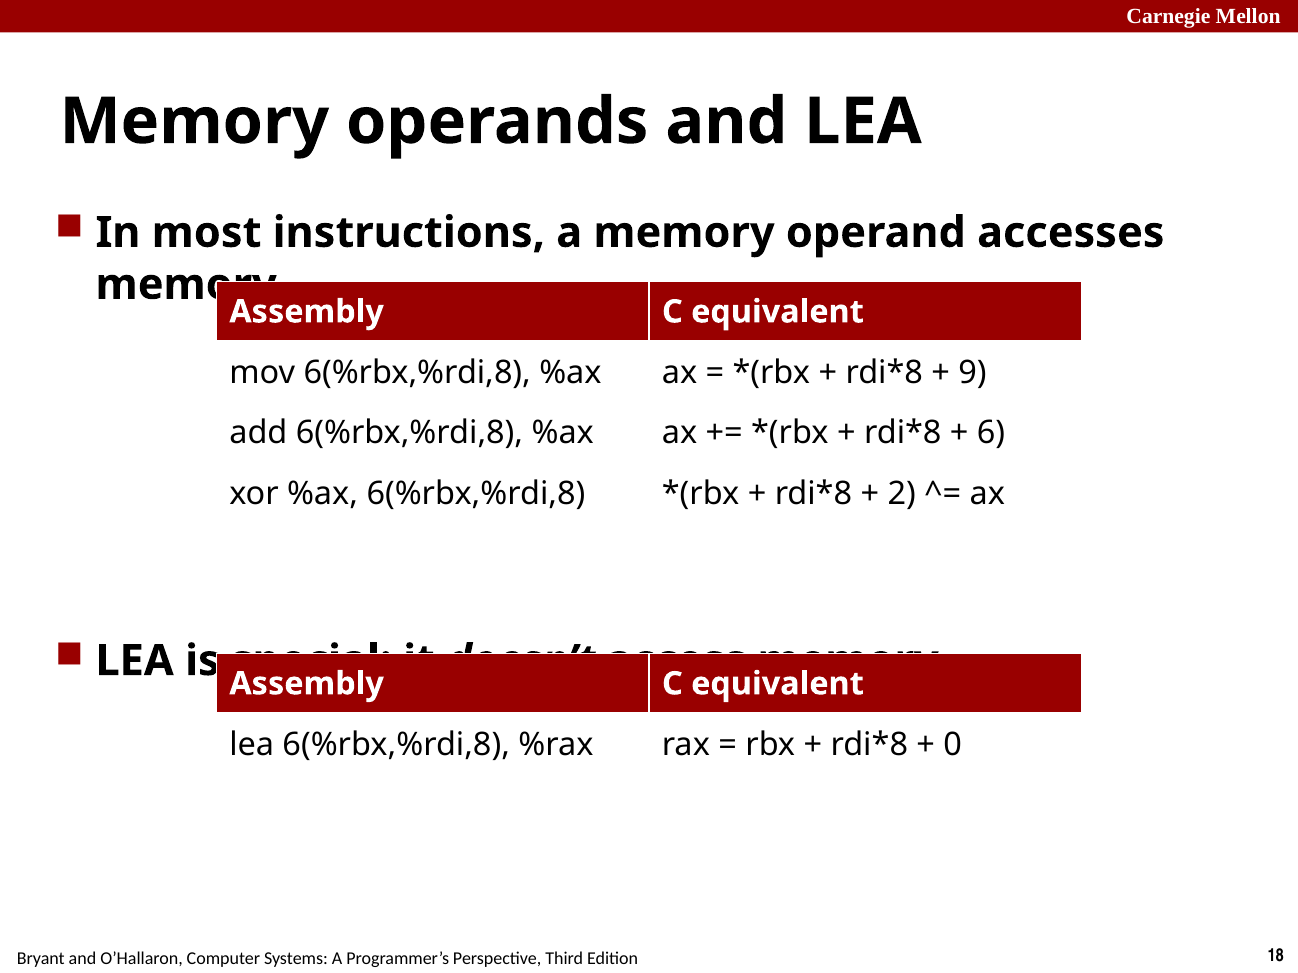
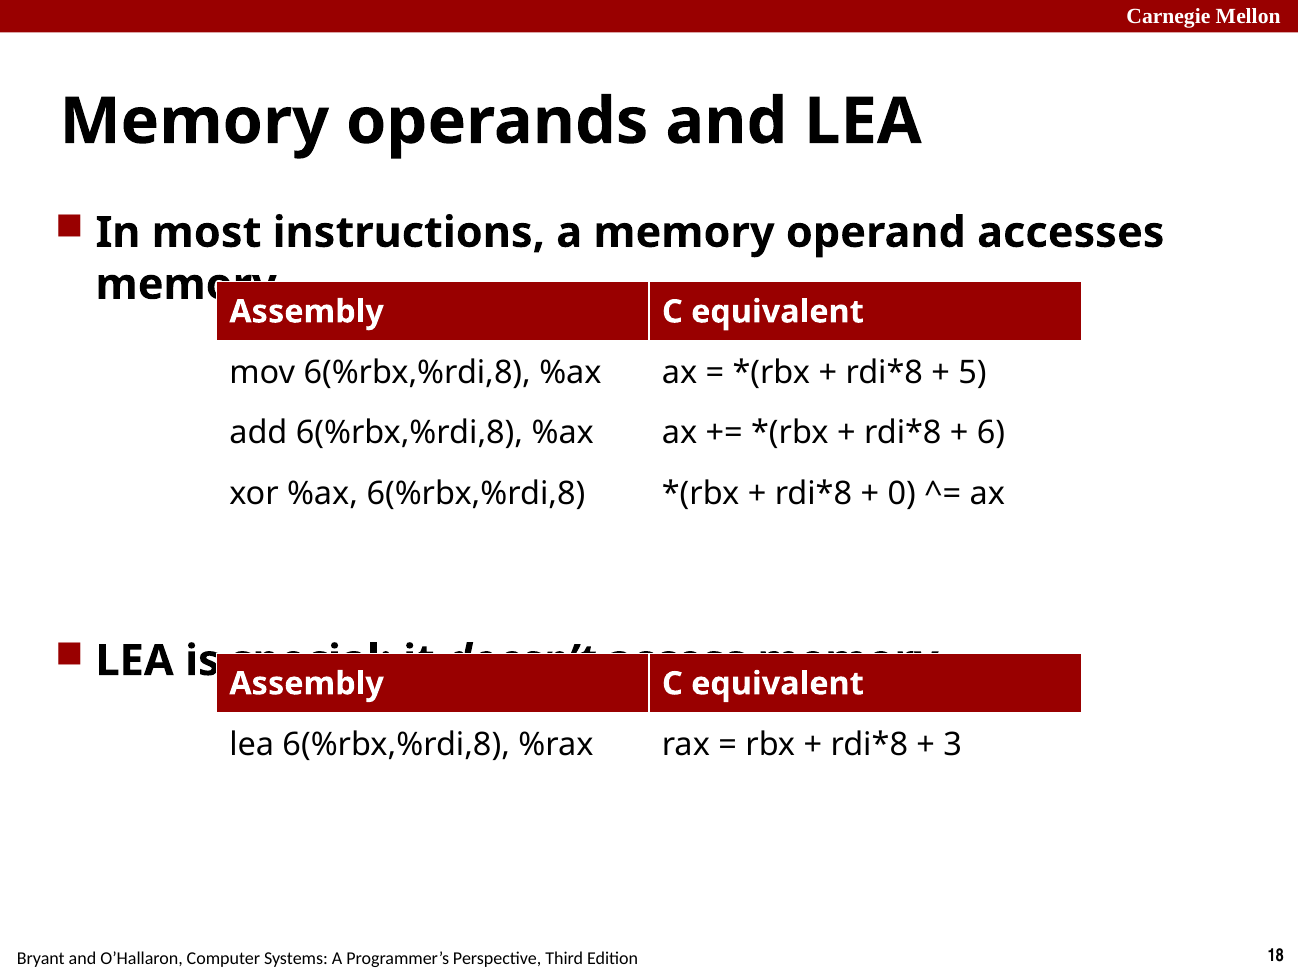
9: 9 -> 5 (973, 373)
2: 2 -> 0 (902, 494)
0: 0 -> 3 (953, 745)
